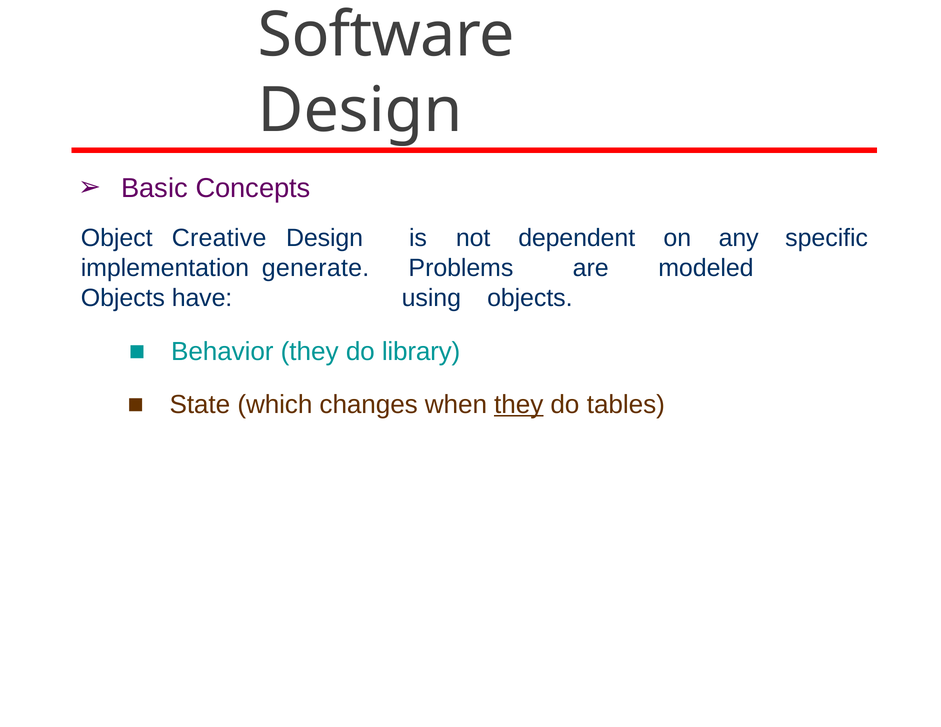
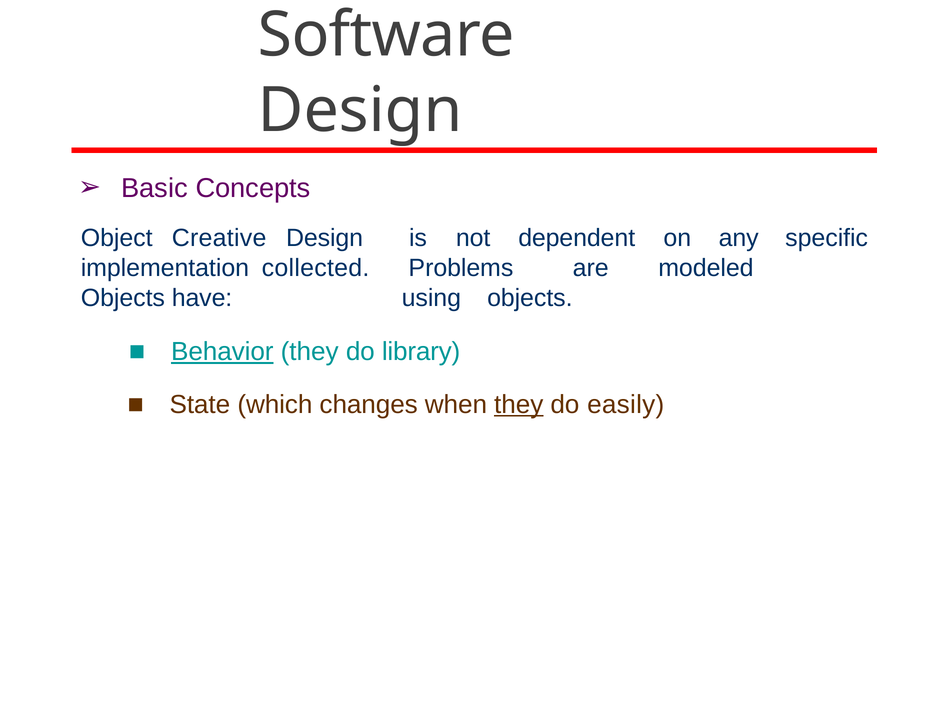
generate: generate -> collected (316, 268)
Behavior underline: none -> present (222, 352)
tables: tables -> easily (626, 405)
